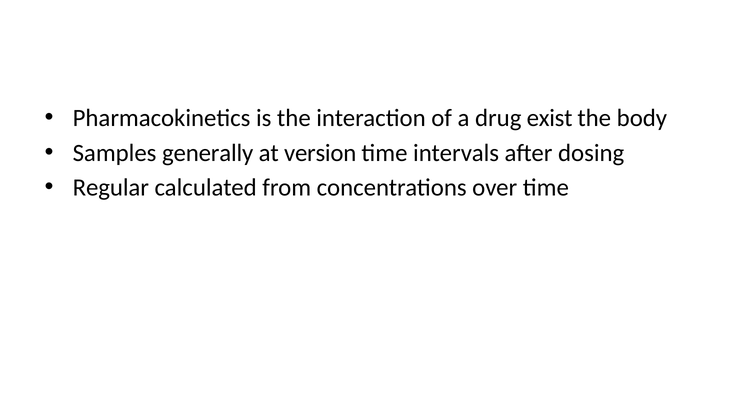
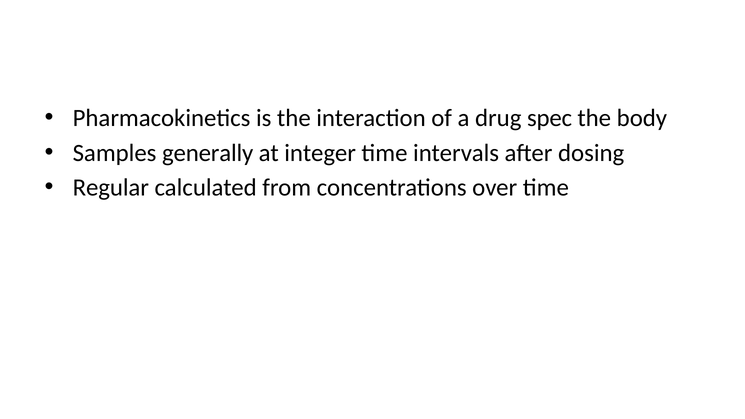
exist: exist -> spec (550, 118)
version: version -> integer (320, 153)
